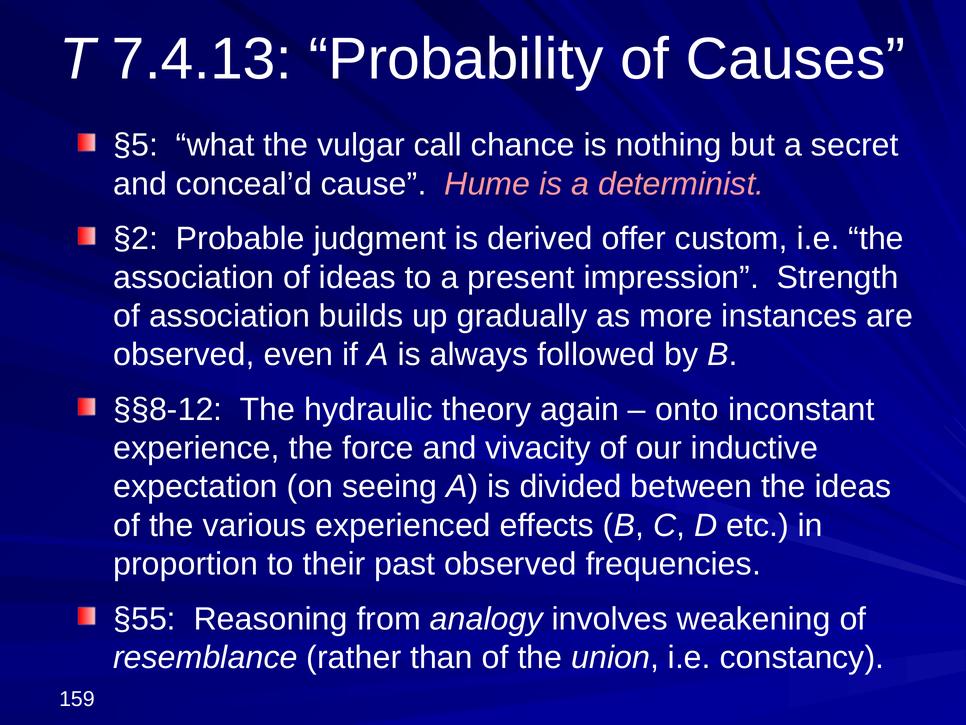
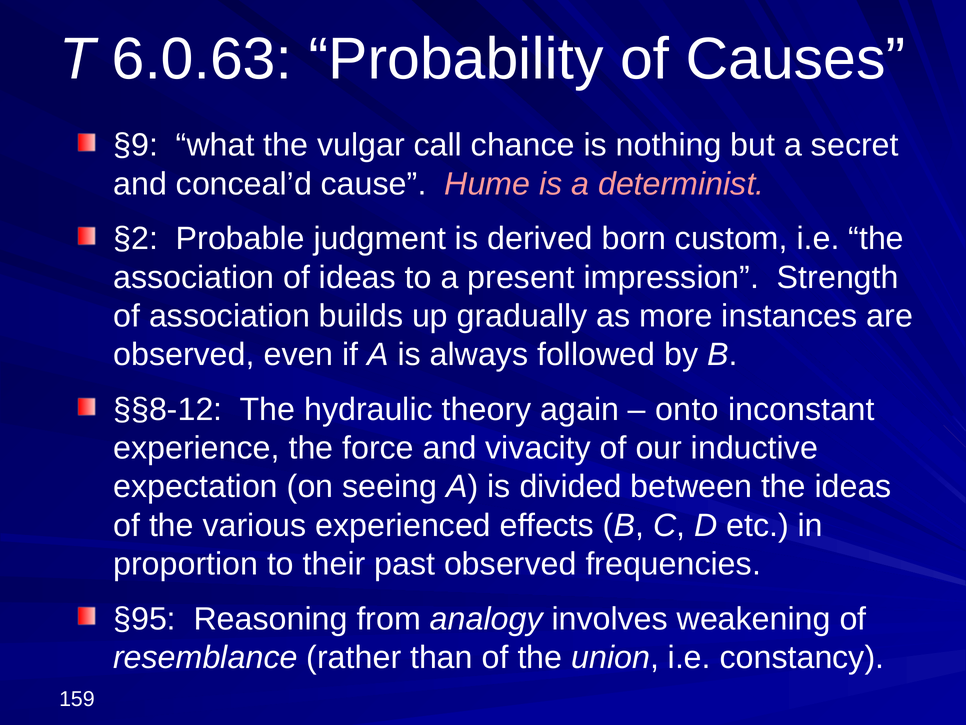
7.4.13: 7.4.13 -> 6.0.63 (202, 59)
§5: §5 -> §9 (136, 145)
offer: offer -> born (634, 239)
§55: §55 -> §95 (145, 619)
